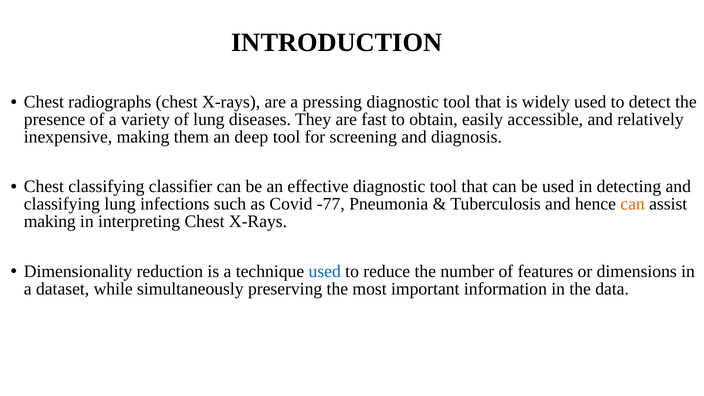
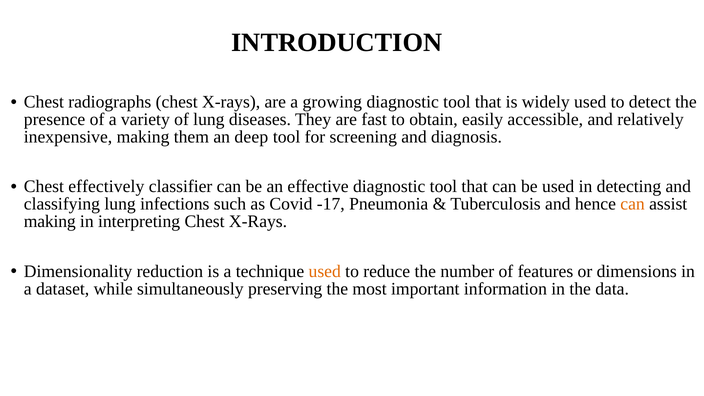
pressing: pressing -> growing (332, 102)
Chest classifying: classifying -> effectively (106, 187)
-77: -77 -> -17 (331, 204)
used colour: blue -> orange (325, 271)
